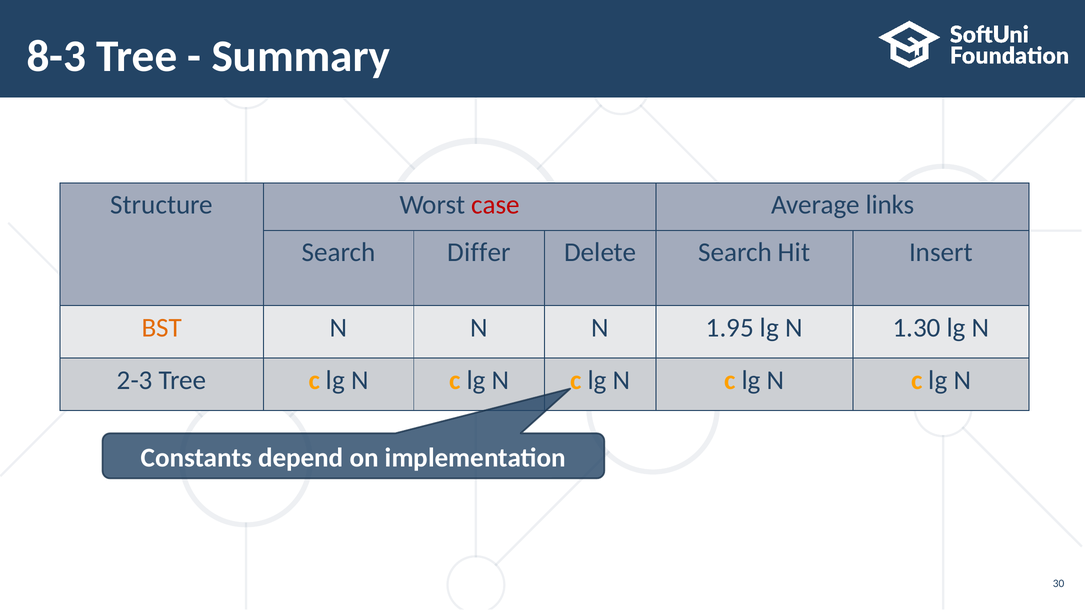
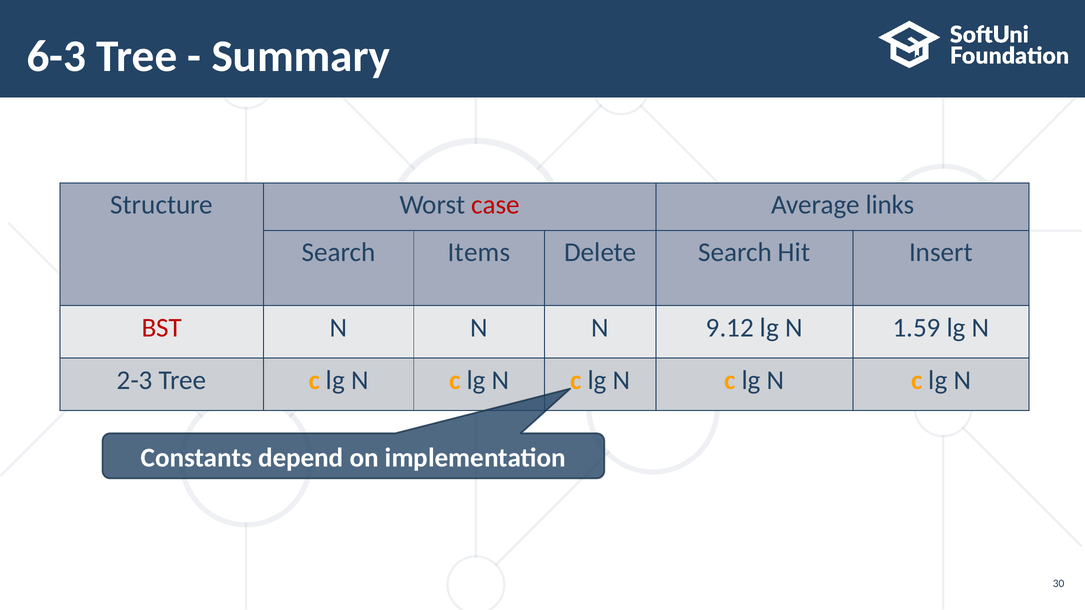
8-3: 8-3 -> 6-3 (56, 56)
Differ: Differ -> Items (479, 253)
BST colour: orange -> red (162, 328)
1.95: 1.95 -> 9.12 (730, 328)
1.30: 1.30 -> 1.59 (917, 328)
